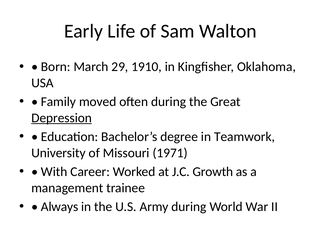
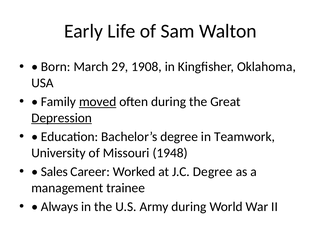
1910: 1910 -> 1908 (147, 67)
moved underline: none -> present (98, 102)
1971: 1971 -> 1948 (170, 153)
With: With -> Sales (54, 172)
J.C Growth: Growth -> Degree (213, 172)
